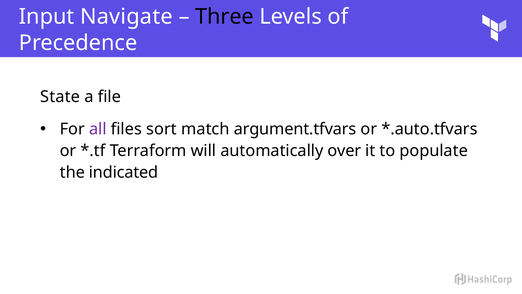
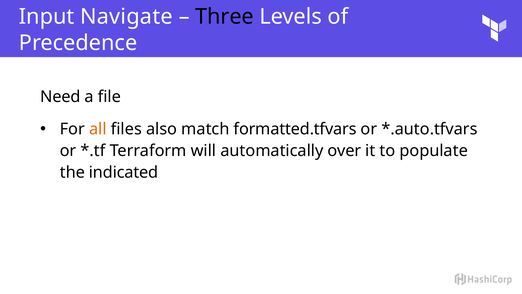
State: State -> Need (60, 97)
all colour: purple -> orange (98, 129)
sort: sort -> also (162, 129)
argument.tfvars: argument.tfvars -> formatted.tfvars (295, 129)
